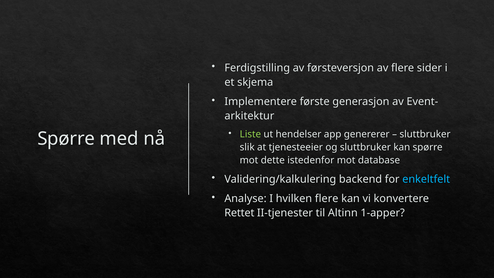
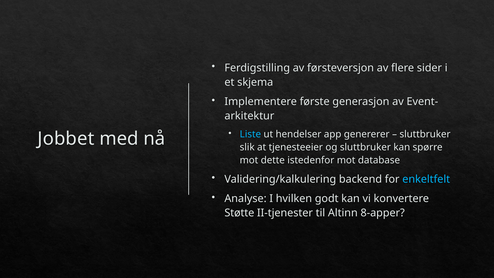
Liste colour: light green -> light blue (250, 134)
Spørre: Spørre -> Jobbet (66, 139)
hvilken flere: flere -> godt (327, 199)
Rettet: Rettet -> Støtte (239, 213)
1-apper: 1-apper -> 8-apper (383, 213)
